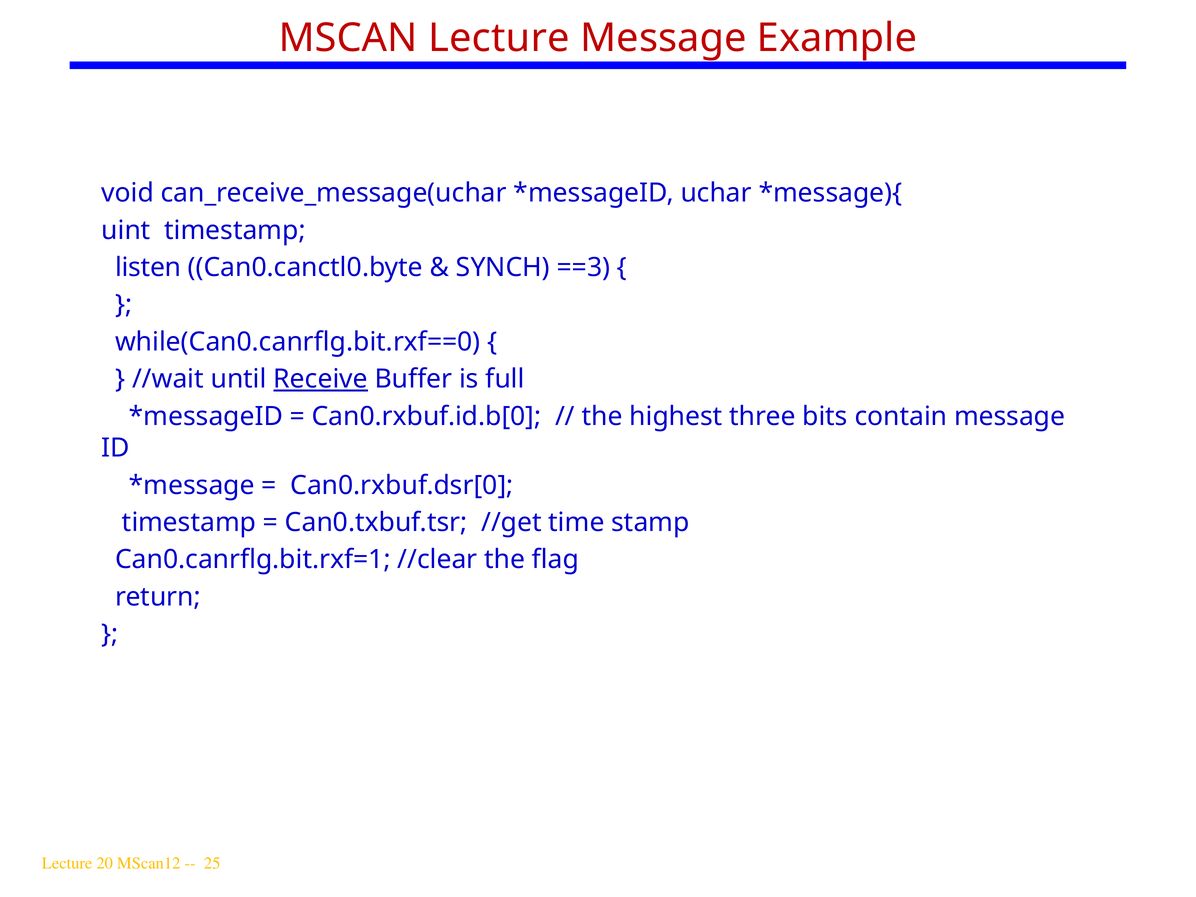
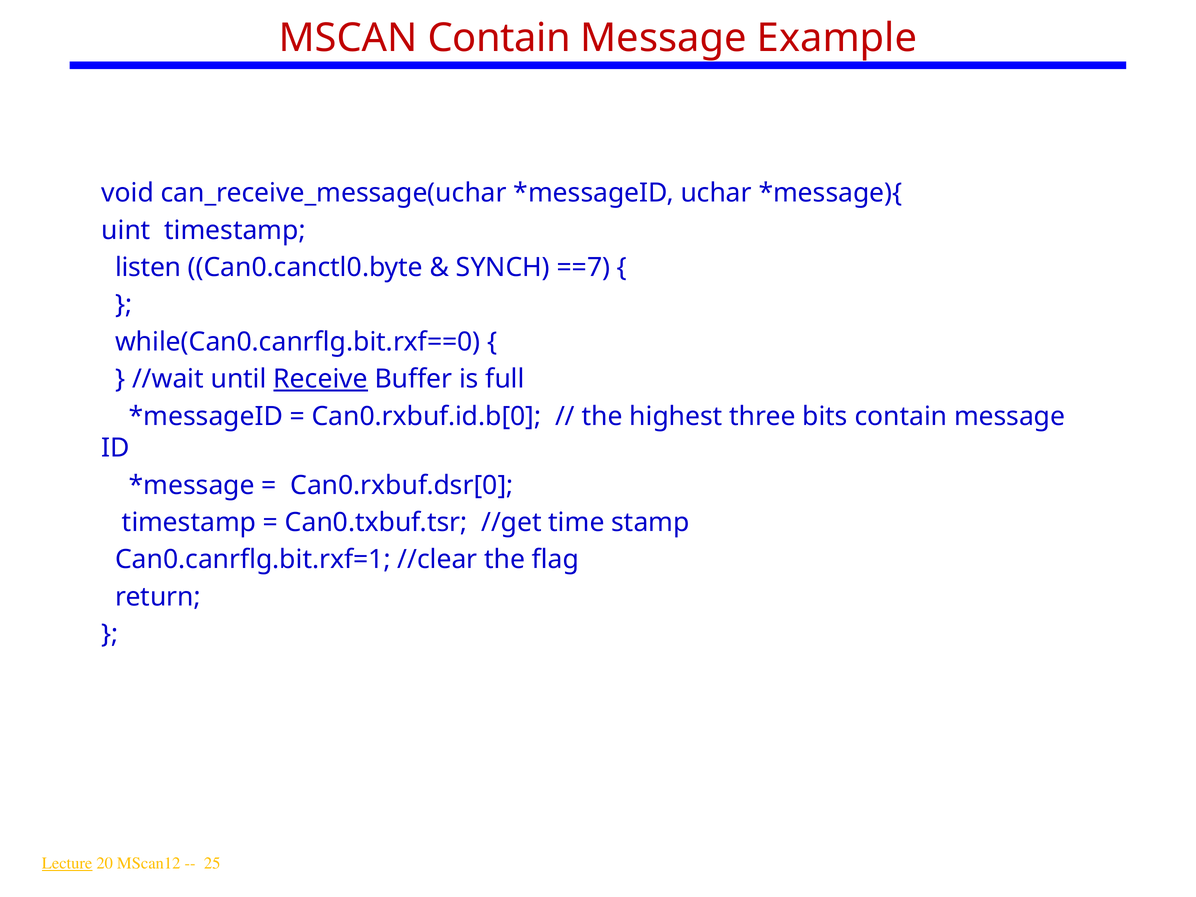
MSCAN Lecture: Lecture -> Contain (499, 38)
==3: ==3 -> ==7 (583, 267)
Lecture underline: none -> present (67, 863)
